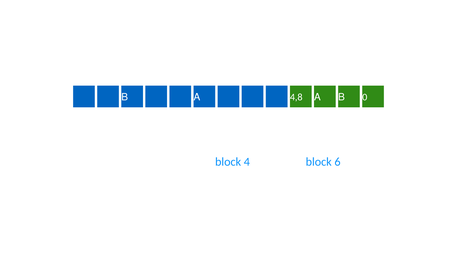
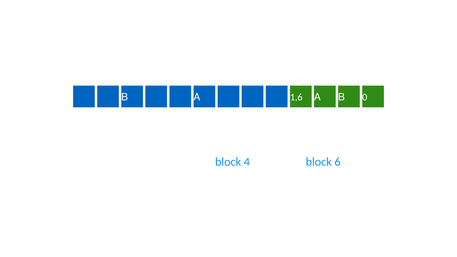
4,8: 4,8 -> 1,6 (296, 97)
